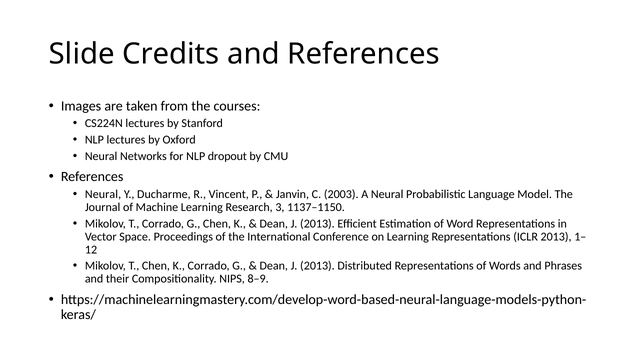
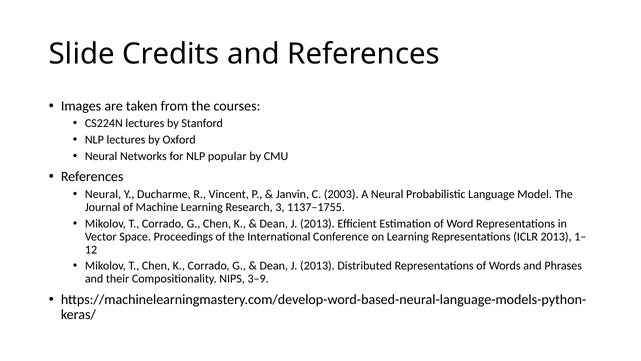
dropout: dropout -> popular (227, 156)
1137–1150: 1137–1150 -> 1137–1755 (316, 207)
8–9: 8–9 -> 3–9 (258, 279)
